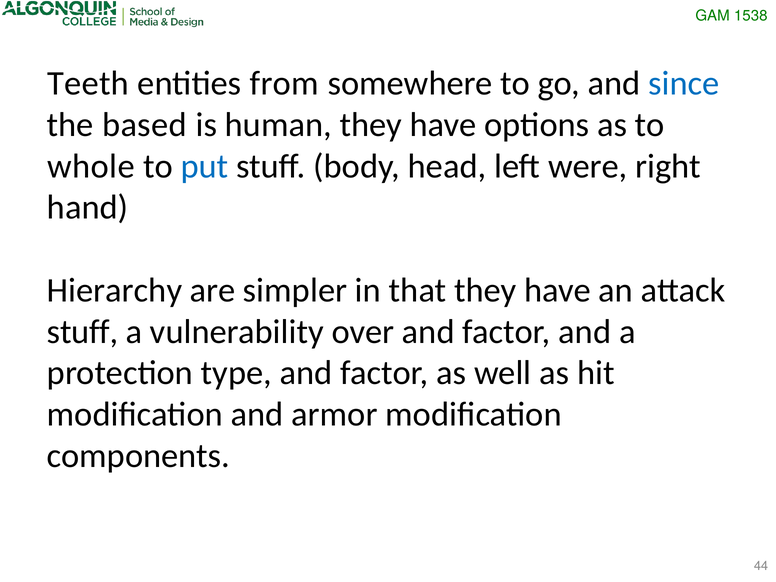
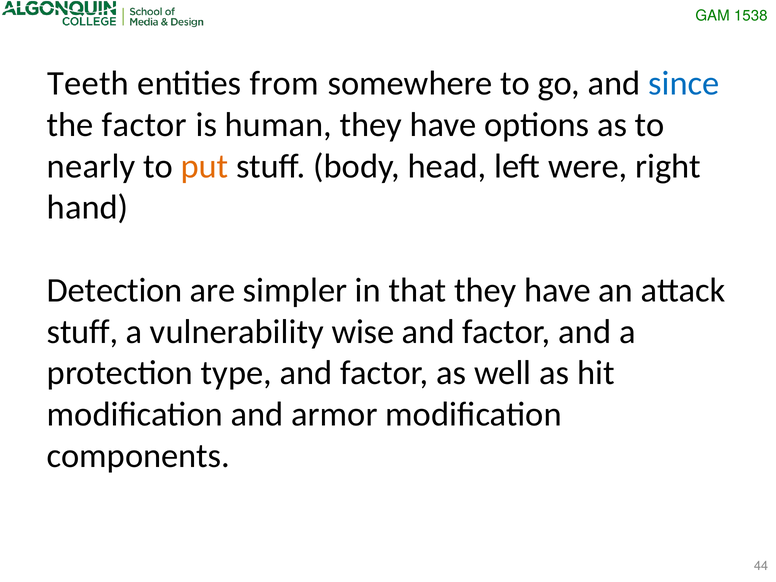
the based: based -> factor (144, 125)
whole: whole -> nearly (91, 166)
put colour: blue -> orange (204, 166)
Hierarchy: Hierarchy -> Detection (115, 290)
over: over -> wise (363, 332)
